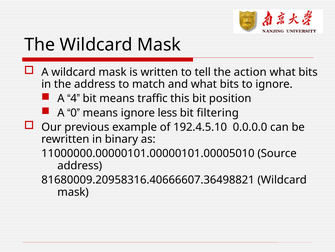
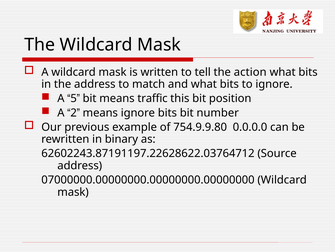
4: 4 -> 5 (74, 98)
0: 0 -> 2 (74, 112)
ignore less: less -> bits (167, 112)
filtering: filtering -> number (218, 112)
192.4.5.10: 192.4.5.10 -> 754.9.9.80 (200, 127)
11000000.00000101.00000101.00005010: 11000000.00000101.00000101.00005010 -> 62602243.87191197.22628622.03764712 (148, 153)
81680009.20958316.40666607.36498821: 81680009.20958316.40666607.36498821 -> 07000000.00000000.00000000.00000000 (148, 179)
